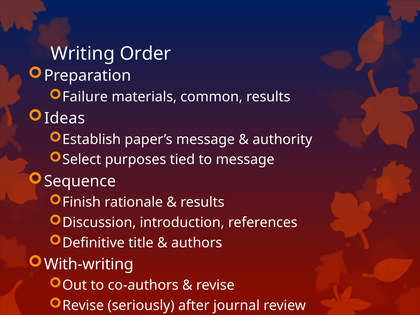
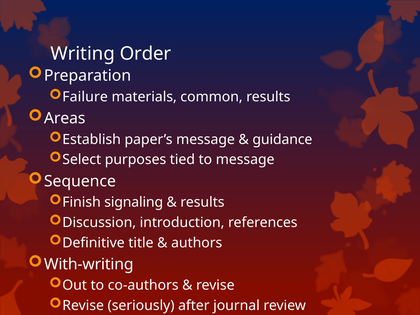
Ideas: Ideas -> Areas (65, 118)
authority: authority -> guidance (282, 139)
rationale: rationale -> signaling (134, 202)
